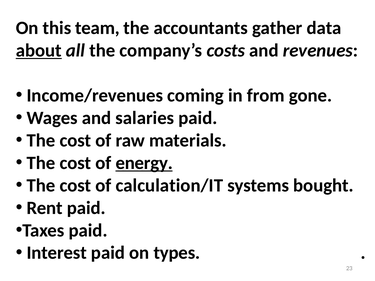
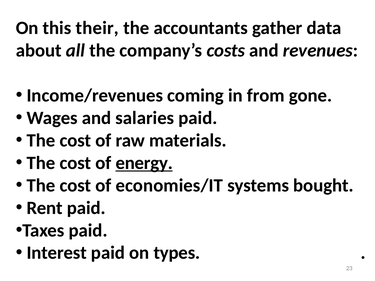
team: team -> their (97, 28)
about underline: present -> none (39, 51)
calculation/IT: calculation/IT -> economies/IT (169, 186)
